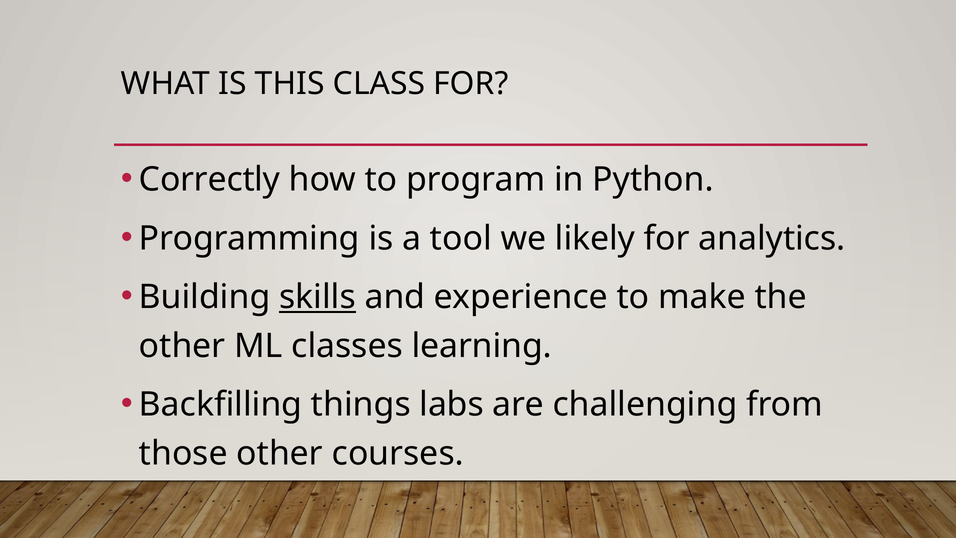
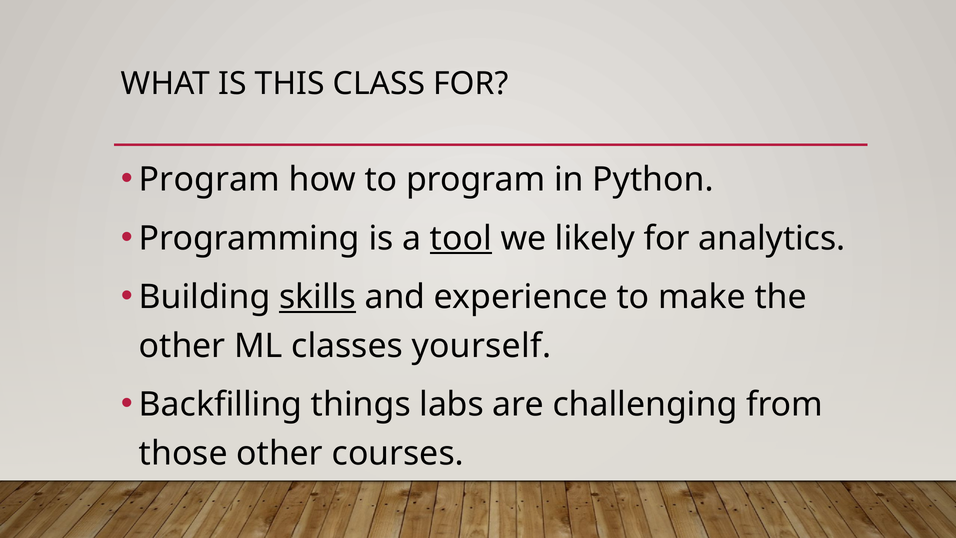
Correctly: Correctly -> Program (209, 180)
tool underline: none -> present (461, 238)
learning: learning -> yourself (481, 346)
